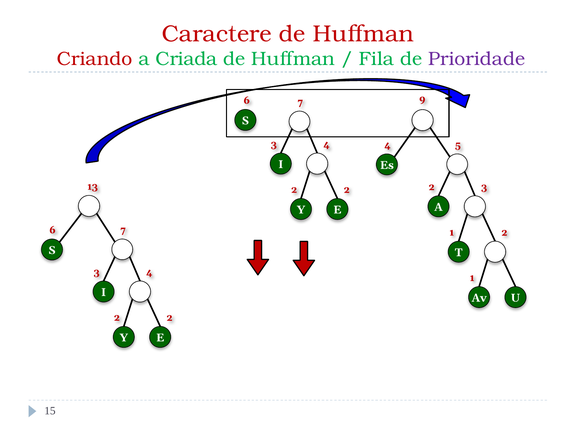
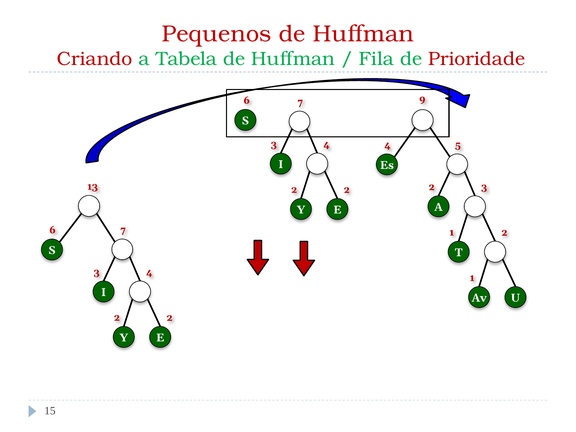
Caractere: Caractere -> Pequenos (217, 34)
Criada: Criada -> Tabela (186, 59)
Prioridade colour: purple -> red (477, 59)
